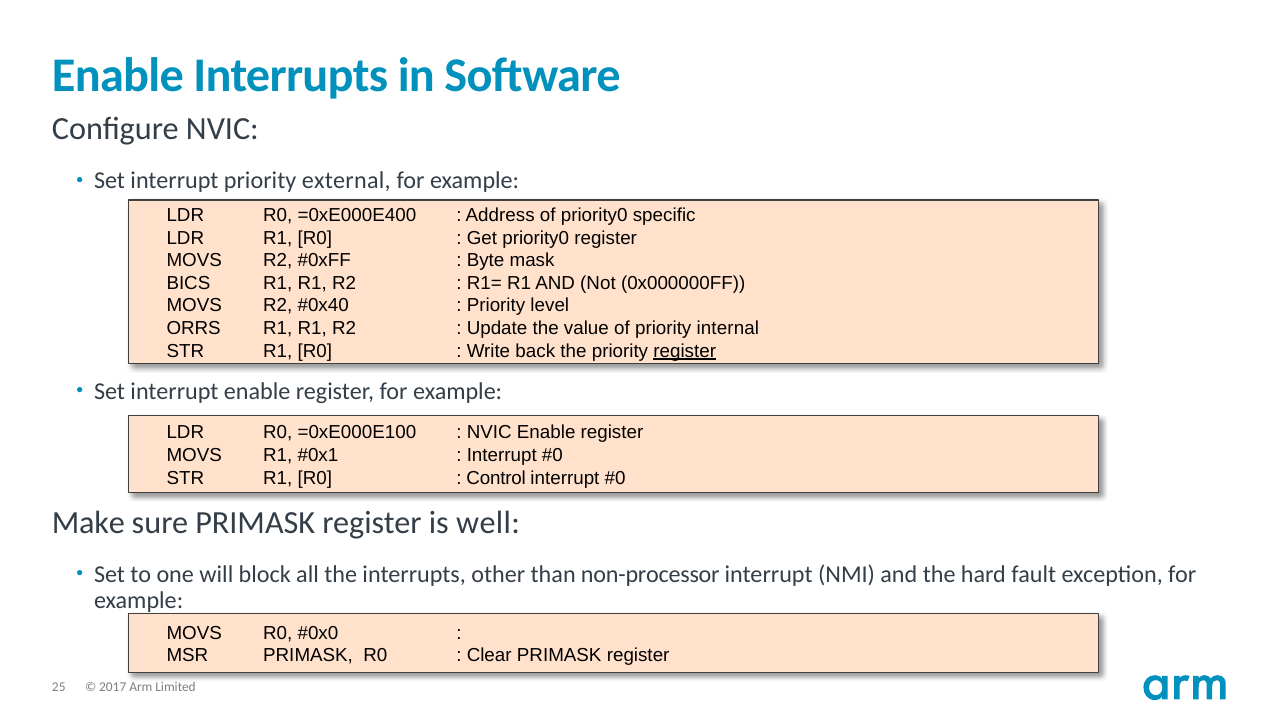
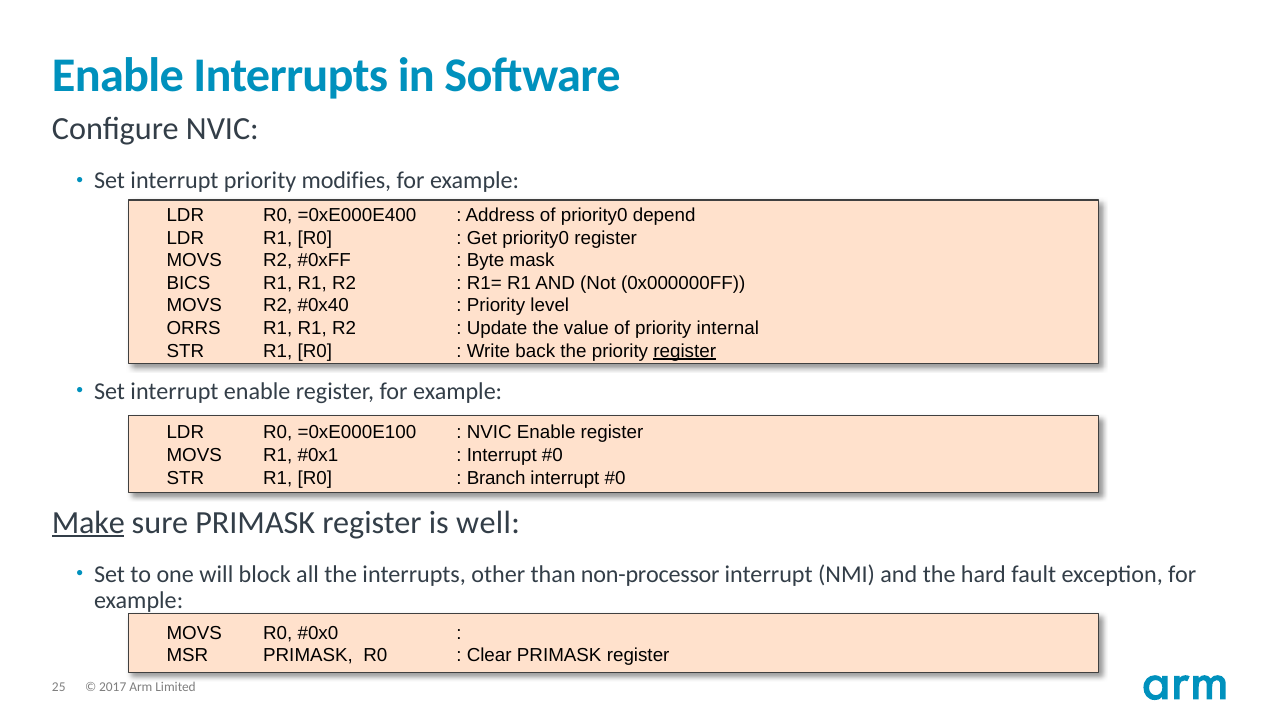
external: external -> modifies (346, 181)
specific: specific -> depend (664, 215)
Control: Control -> Branch (496, 478)
Make underline: none -> present (88, 522)
